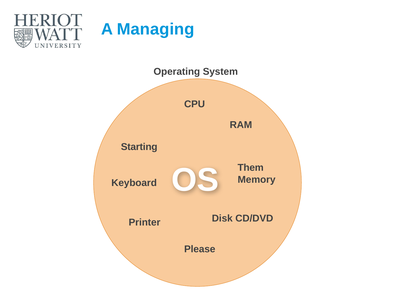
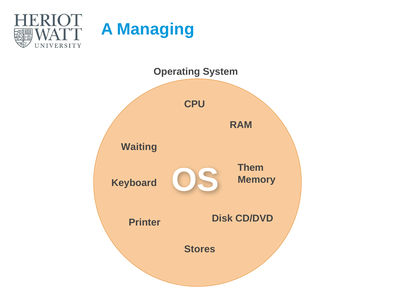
Starting: Starting -> Waiting (139, 147)
Please: Please -> Stores (200, 249)
